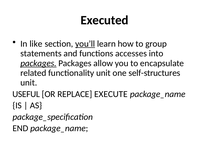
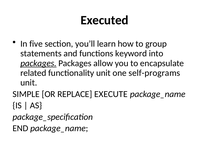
like: like -> five (36, 44)
you’ll underline: present -> none (85, 44)
accesses: accesses -> keyword (131, 53)
self-structures: self-structures -> self-programs (154, 73)
USEFUL: USEFUL -> SIMPLE (26, 94)
